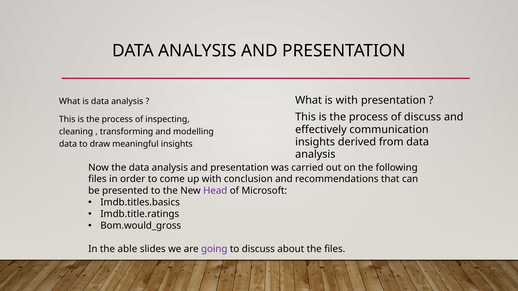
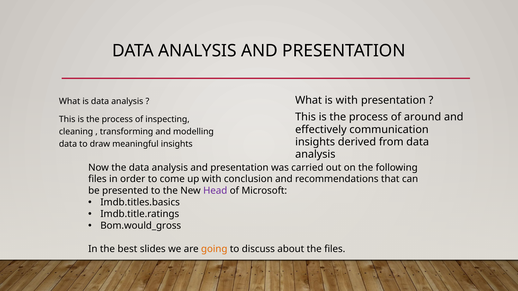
of discuss: discuss -> around (423, 117)
able: able -> best (127, 249)
going colour: purple -> orange (214, 249)
